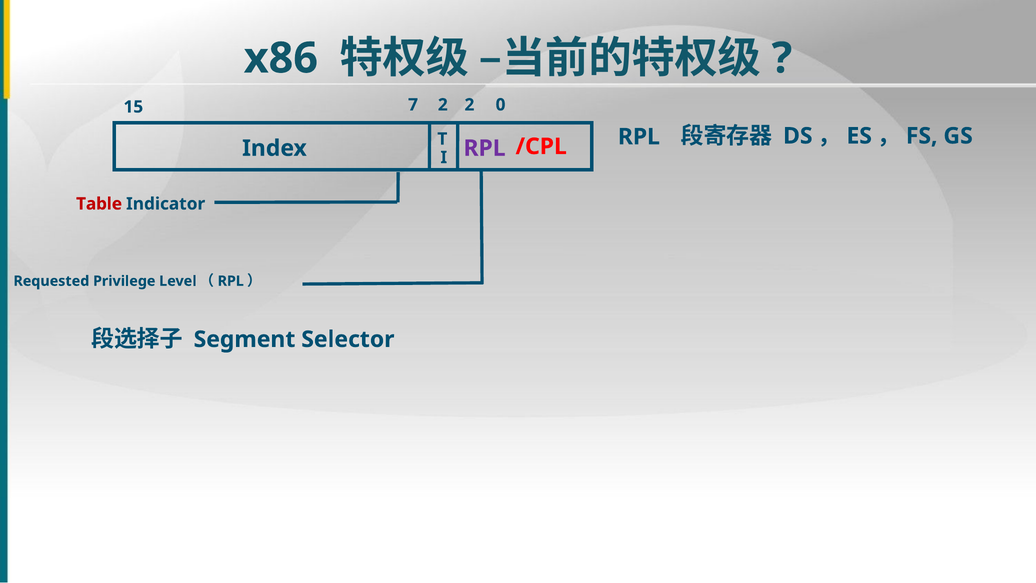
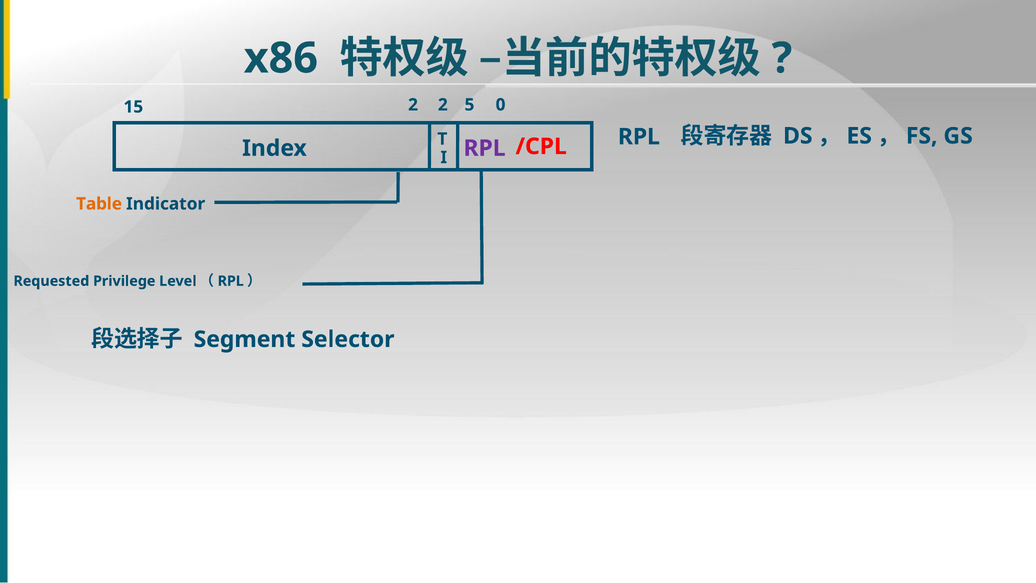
15 7: 7 -> 2 (413, 105)
2 2: 2 -> 5 (469, 105)
Table colour: red -> orange (99, 204)
